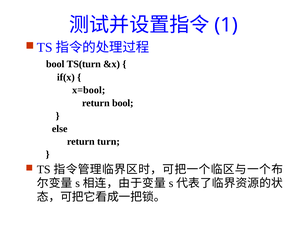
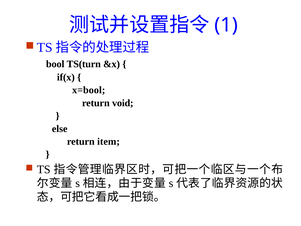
return bool: bool -> void (123, 103)
turn: turn -> item (108, 141)
